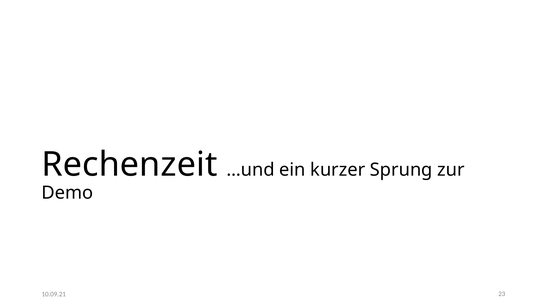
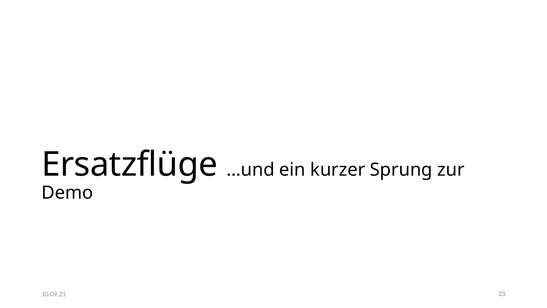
Rechenzeit: Rechenzeit -> Ersatzflüge (130, 164)
